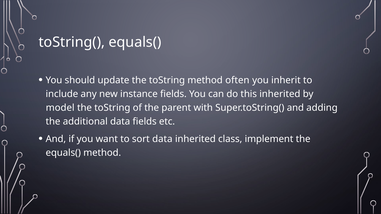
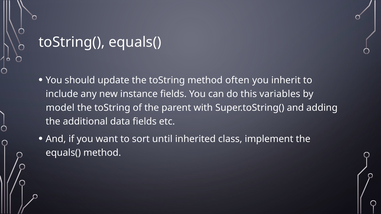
this inherited: inherited -> variables (280, 94)
sort data: data -> until (162, 139)
